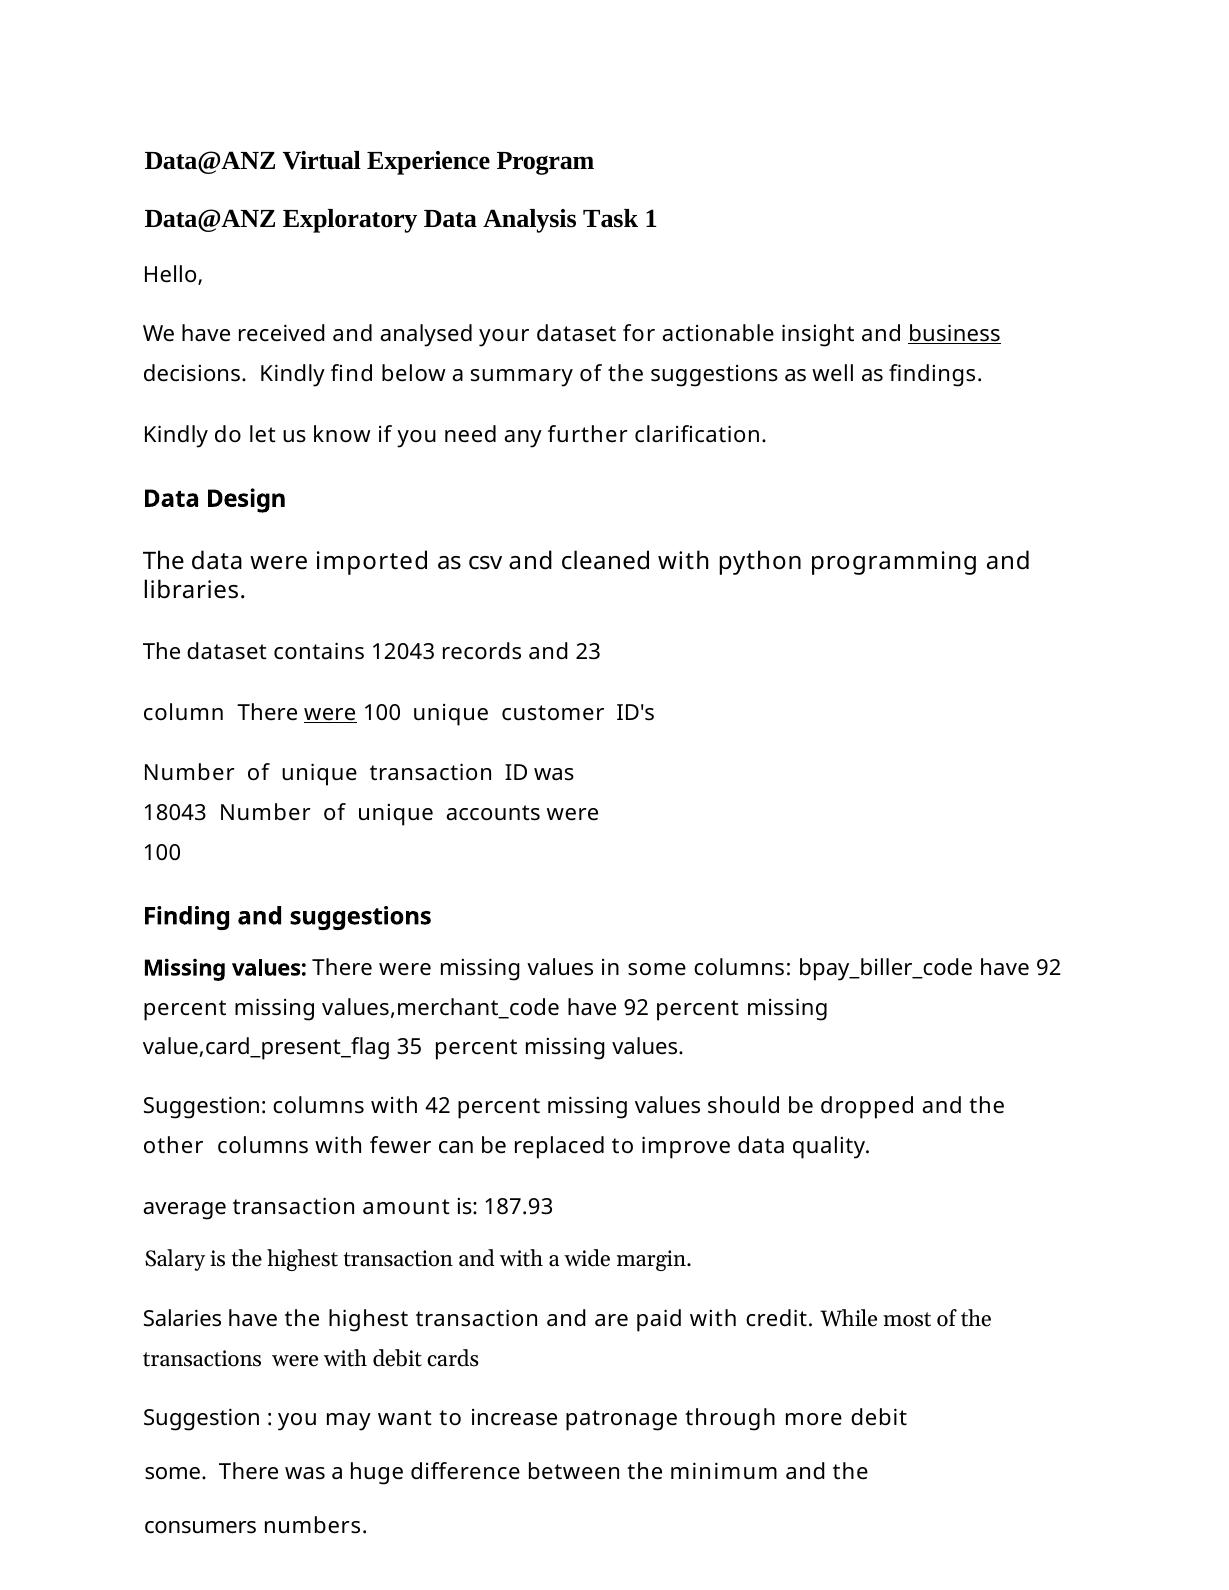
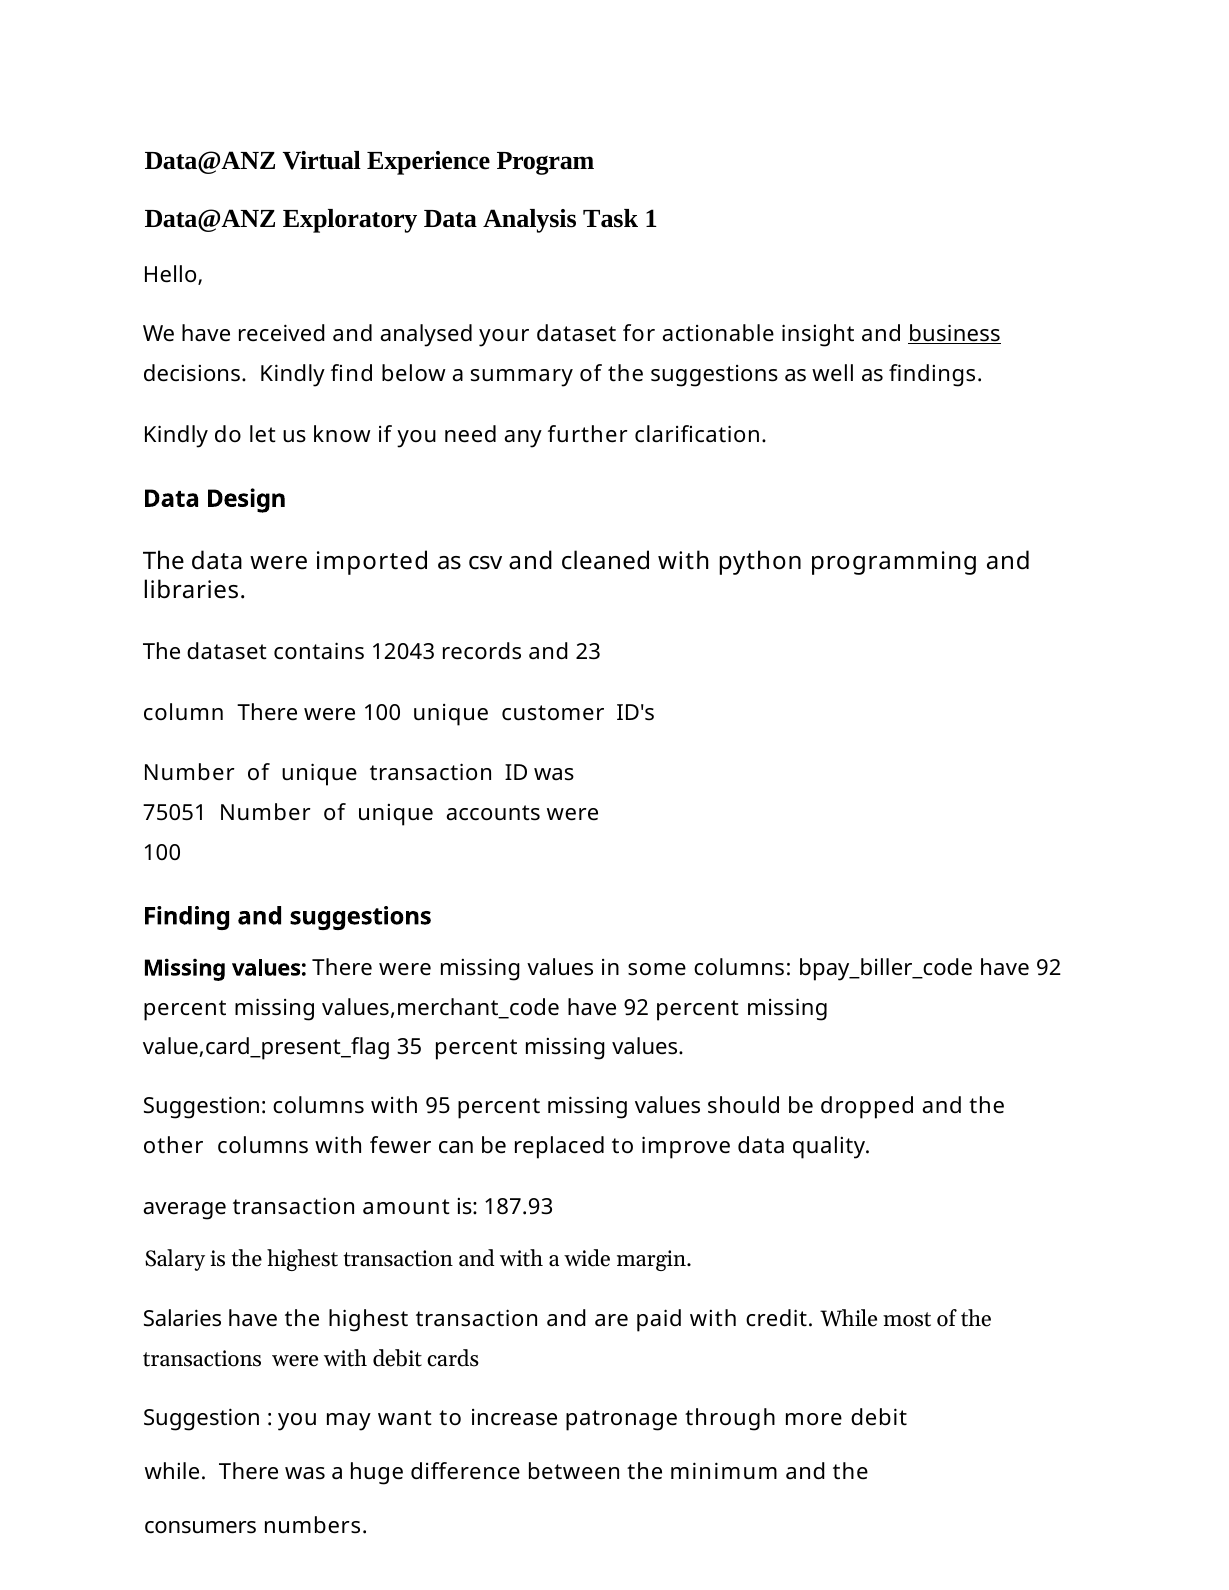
were underline: present -> none (330, 713)
18043: 18043 -> 75051 (175, 813)
42: 42 -> 95 (438, 1107)
some: some -> while (176, 1472)
